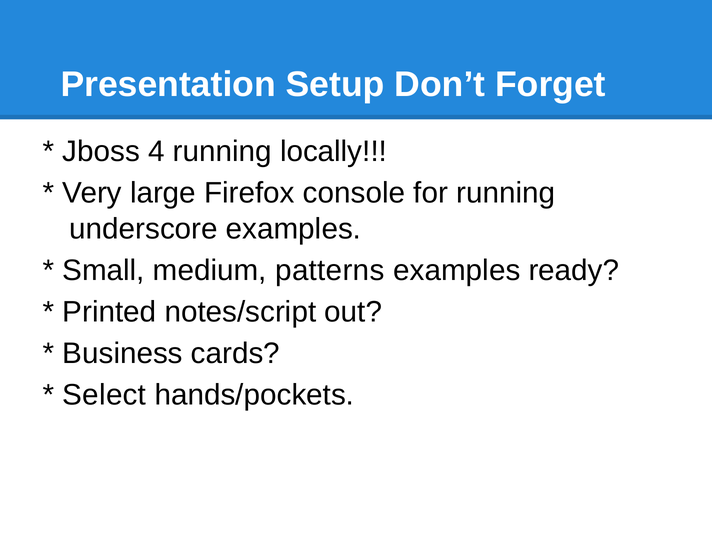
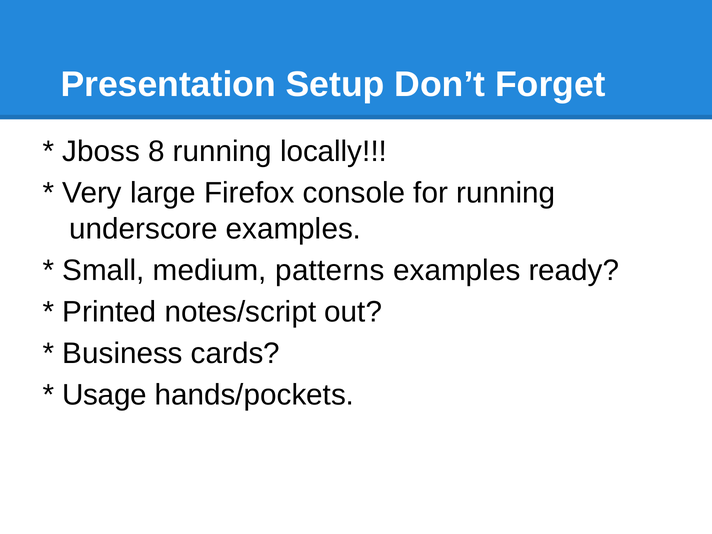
4: 4 -> 8 (156, 152)
Select: Select -> Usage (105, 395)
